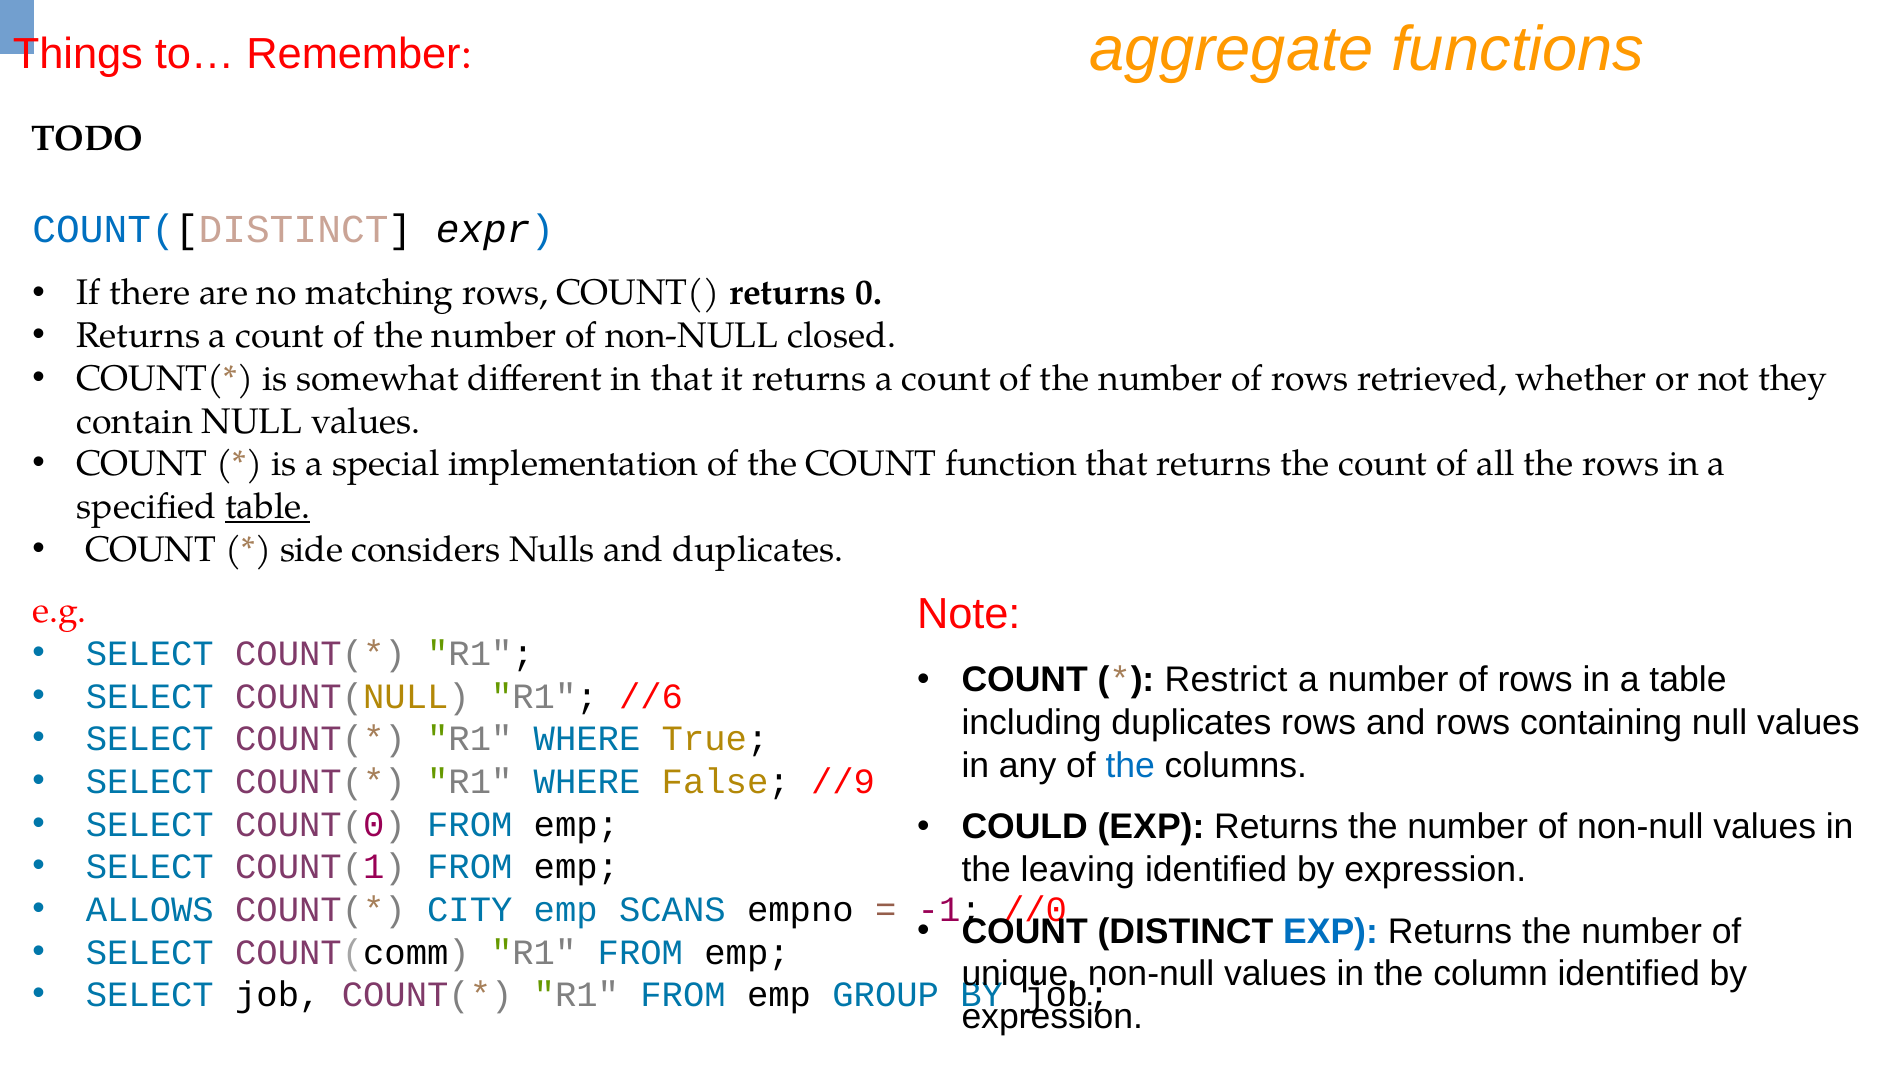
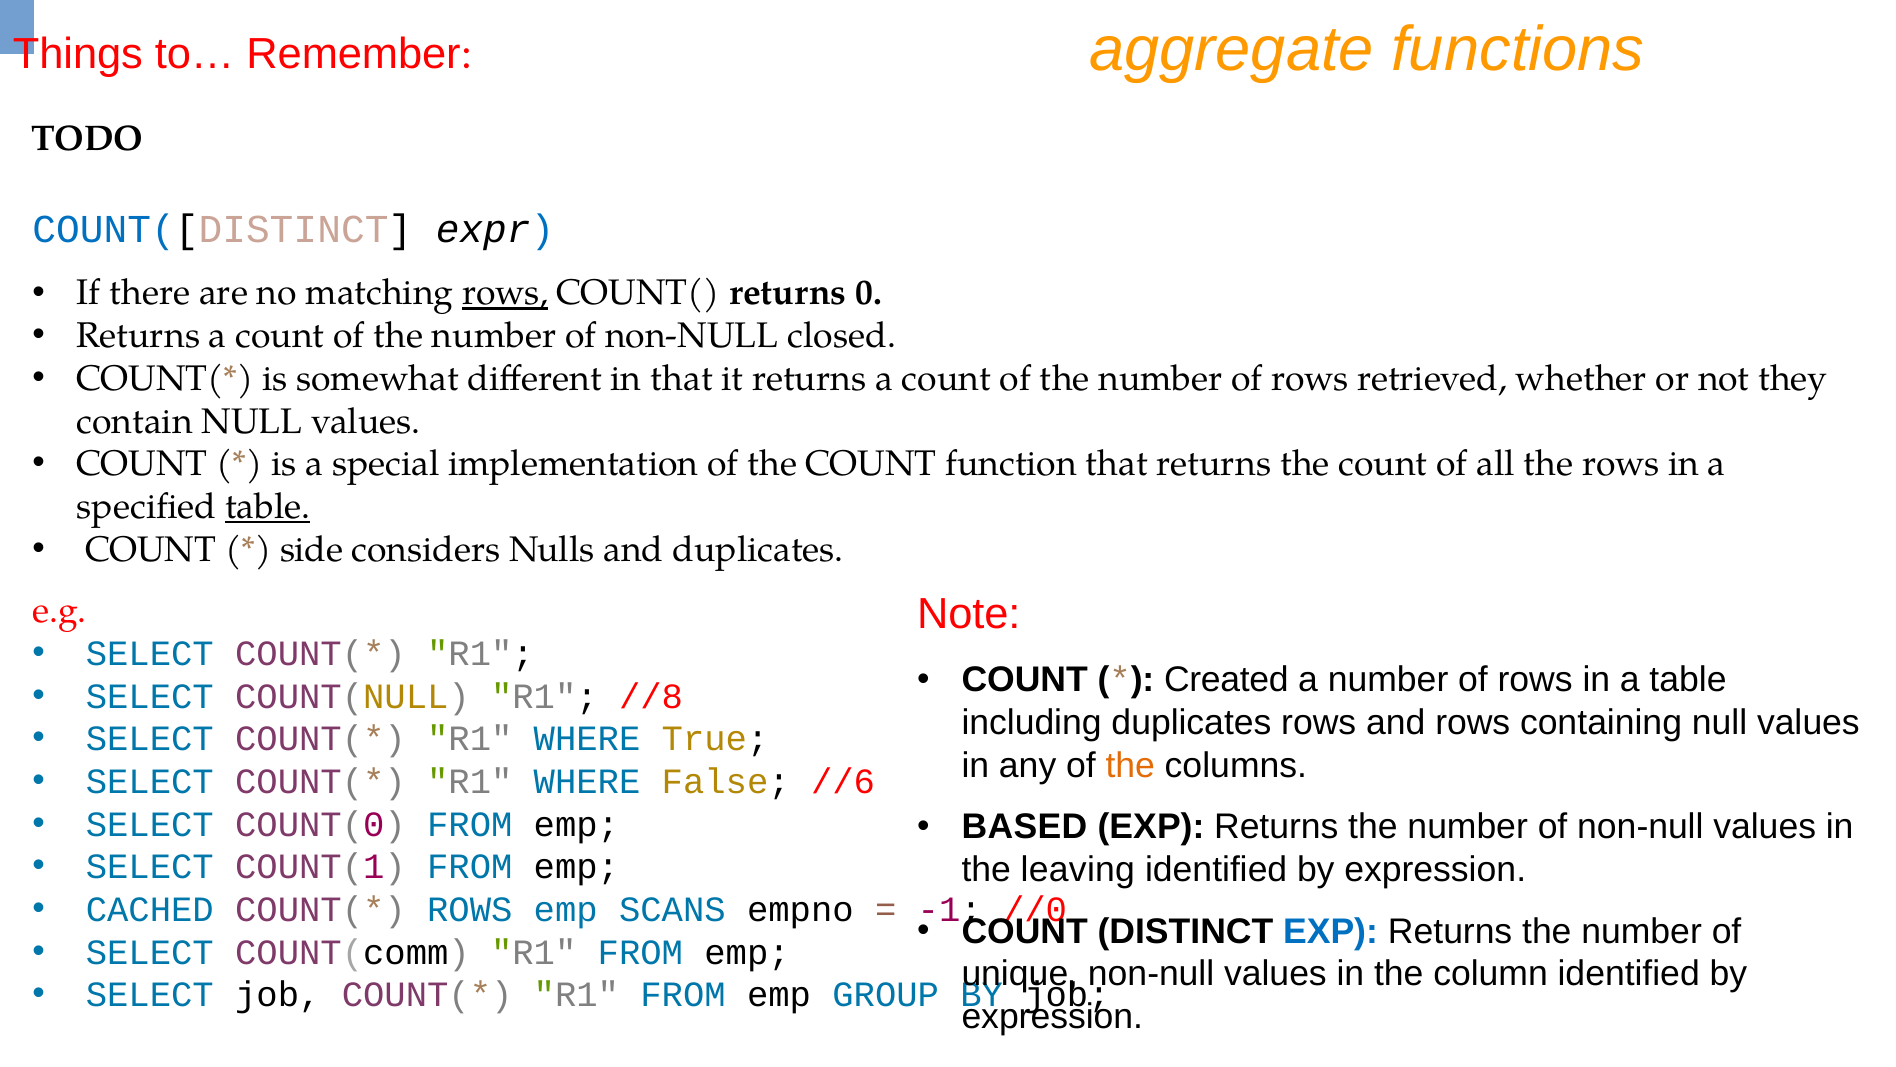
rows underline: none -> present (505, 293)
Restrict: Restrict -> Created (1226, 680)
//6: //6 -> //8 (651, 696)
the colour: blue -> orange (1130, 765)
//9: //9 -> //6 (843, 781)
COULD: COULD -> BASED (1024, 827)
ALLOWS: ALLOWS -> CACHED (150, 909)
CITY: CITY -> ROWS (470, 909)
